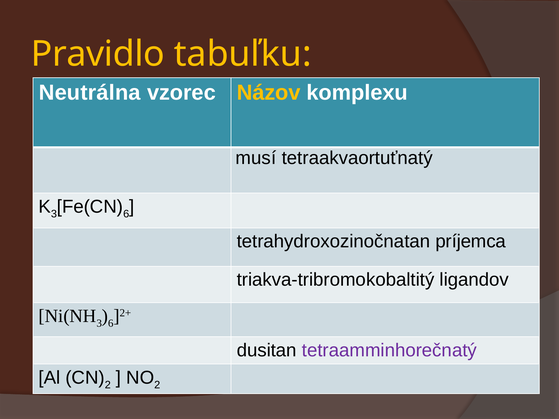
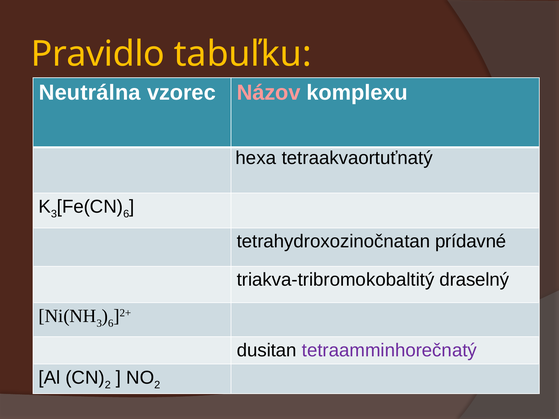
Názov colour: yellow -> pink (269, 93)
musí: musí -> hexa (256, 158)
príjemca: príjemca -> prídavné (471, 242)
ligandov: ligandov -> draselný (474, 280)
